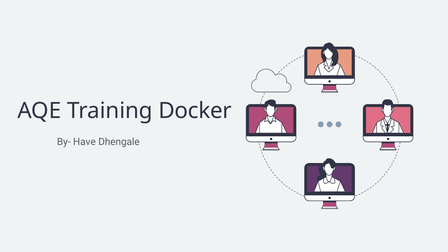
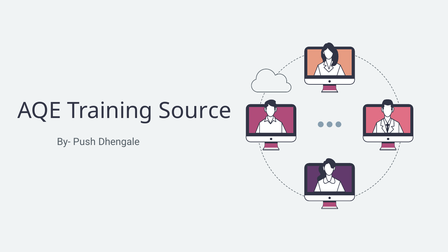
Docker: Docker -> Source (195, 111)
Have: Have -> Push (84, 142)
